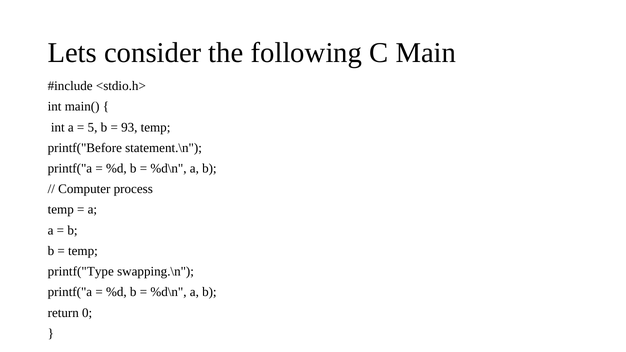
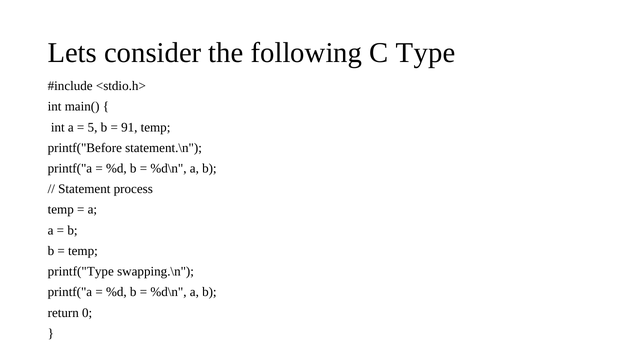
Main: Main -> Type (426, 53)
93: 93 -> 91 (129, 127)
Computer: Computer -> Statement (84, 189)
